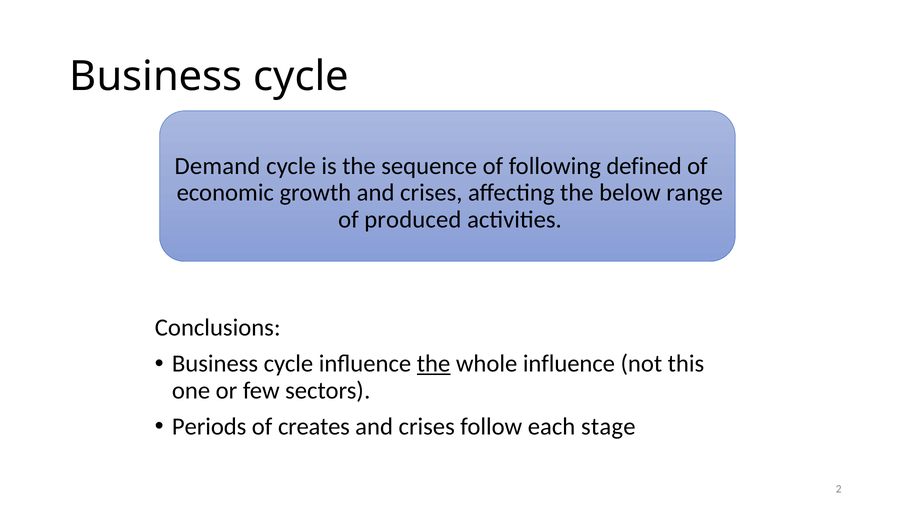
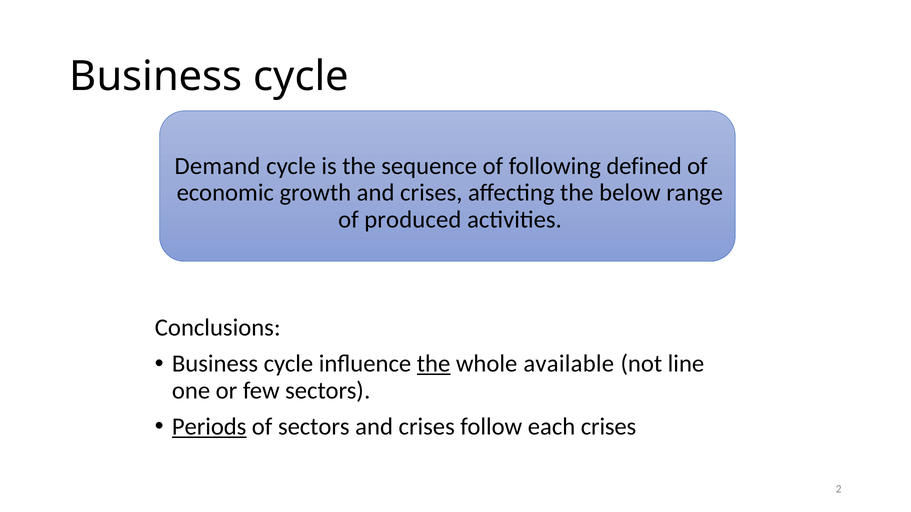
whole influence: influence -> available (569, 364)
this: this -> line (686, 364)
Periods underline: none -> present (209, 427)
of creates: creates -> sectors (314, 427)
each stage: stage -> crises (609, 427)
